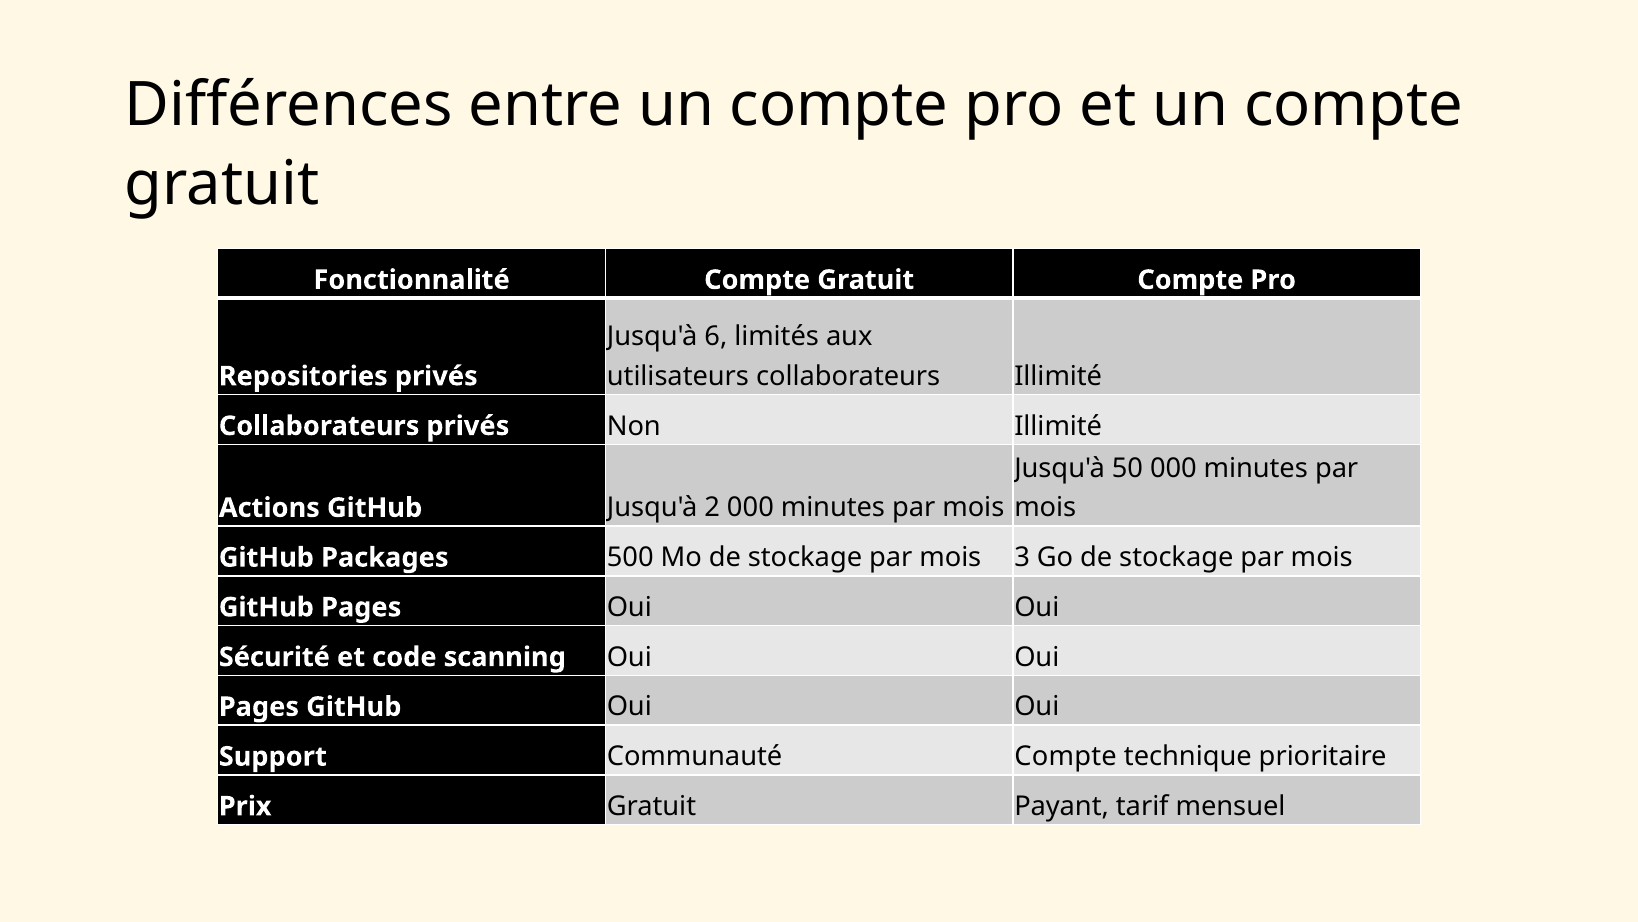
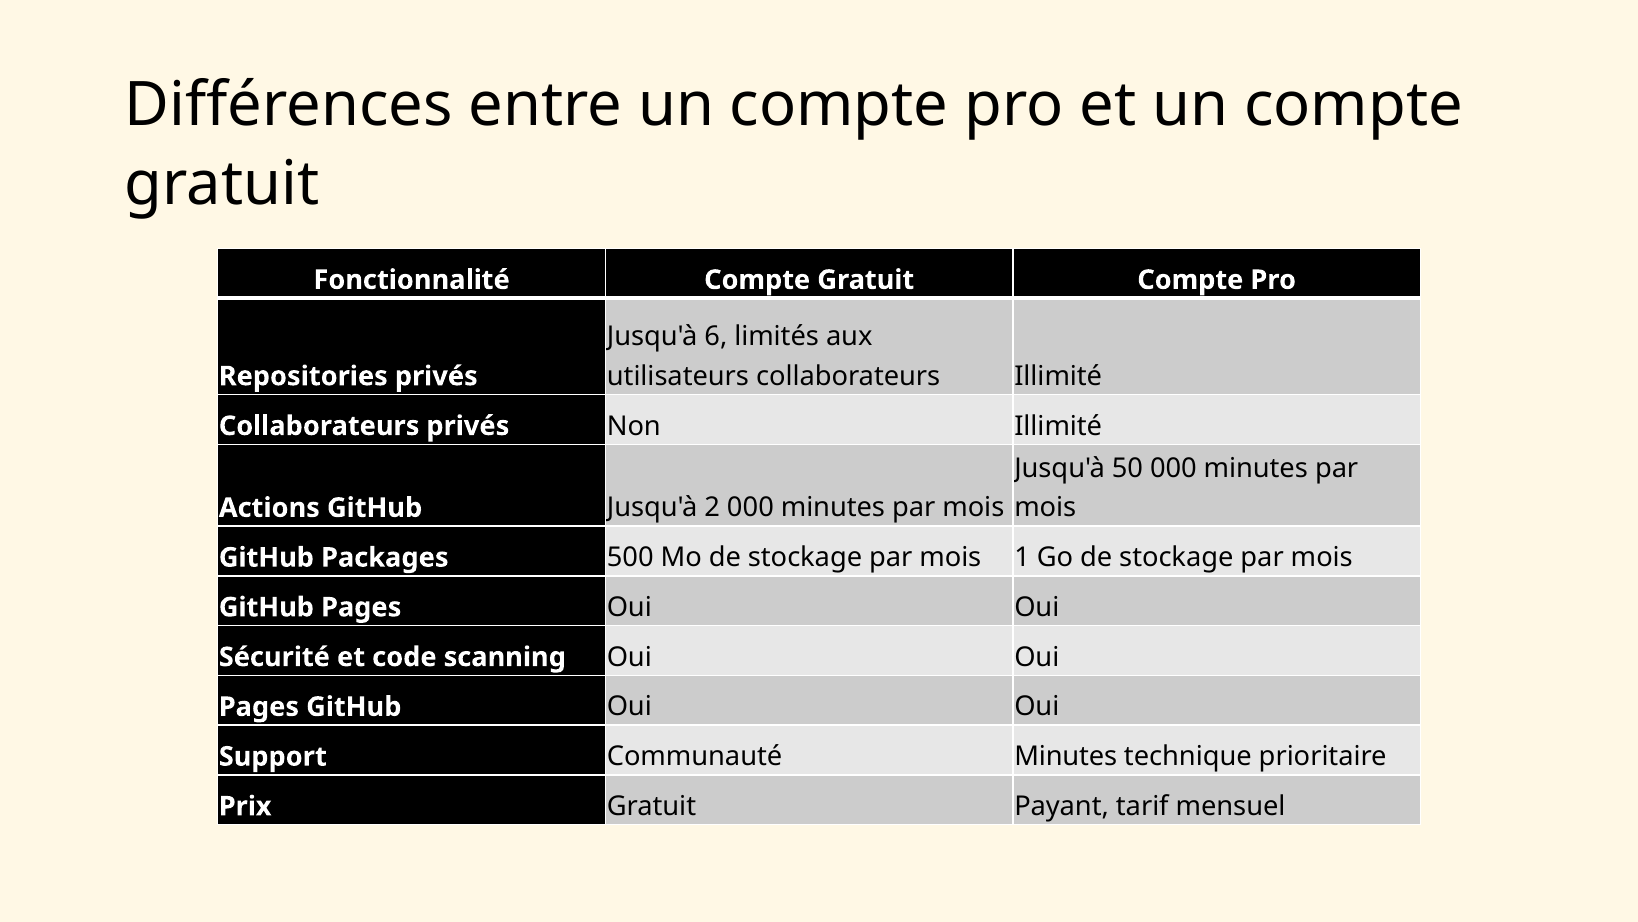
3: 3 -> 1 (1022, 557)
Communauté Compte: Compte -> Minutes (1066, 756)
